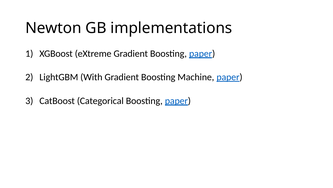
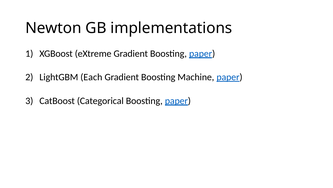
With: With -> Each (91, 77)
